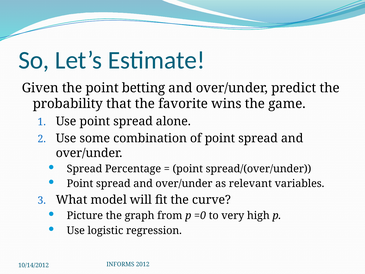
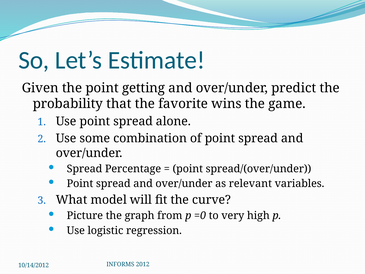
betting: betting -> getting (144, 88)
